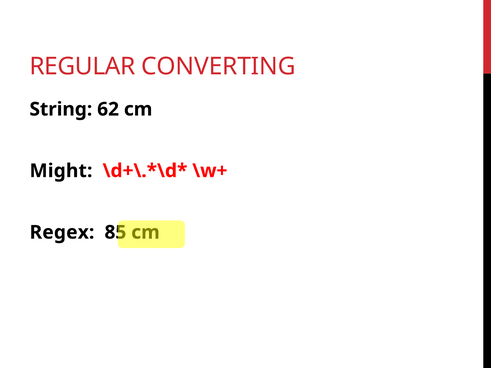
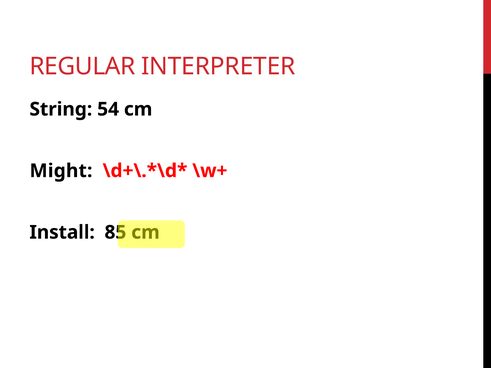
CONVERTING: CONVERTING -> INTERPRETER (218, 66)
62: 62 -> 54 (108, 109)
Regex: Regex -> Install (62, 232)
